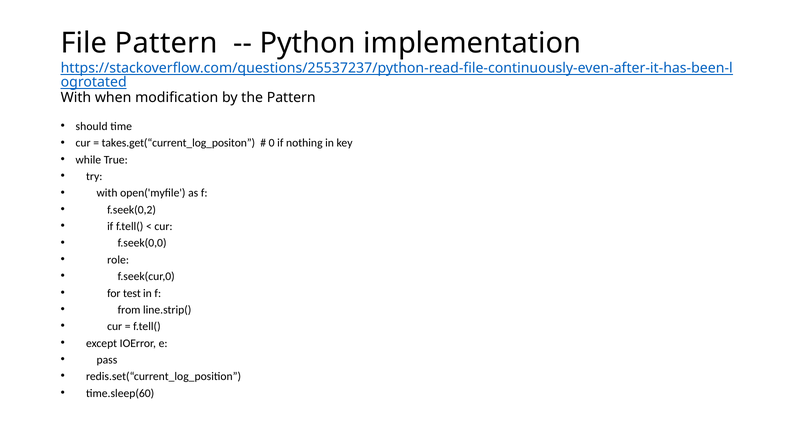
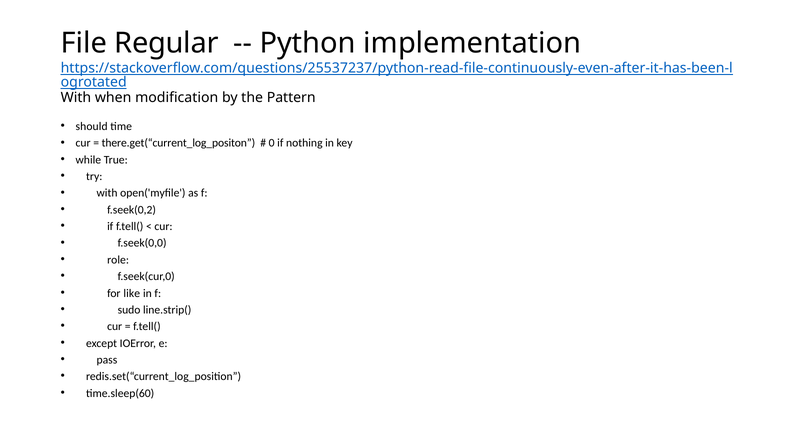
File Pattern: Pattern -> Regular (167, 43)
takes.get(“current_log_positon: takes.get(“current_log_positon -> there.get(“current_log_positon (178, 143)
test: test -> like (132, 293)
from: from -> sudo (129, 310)
